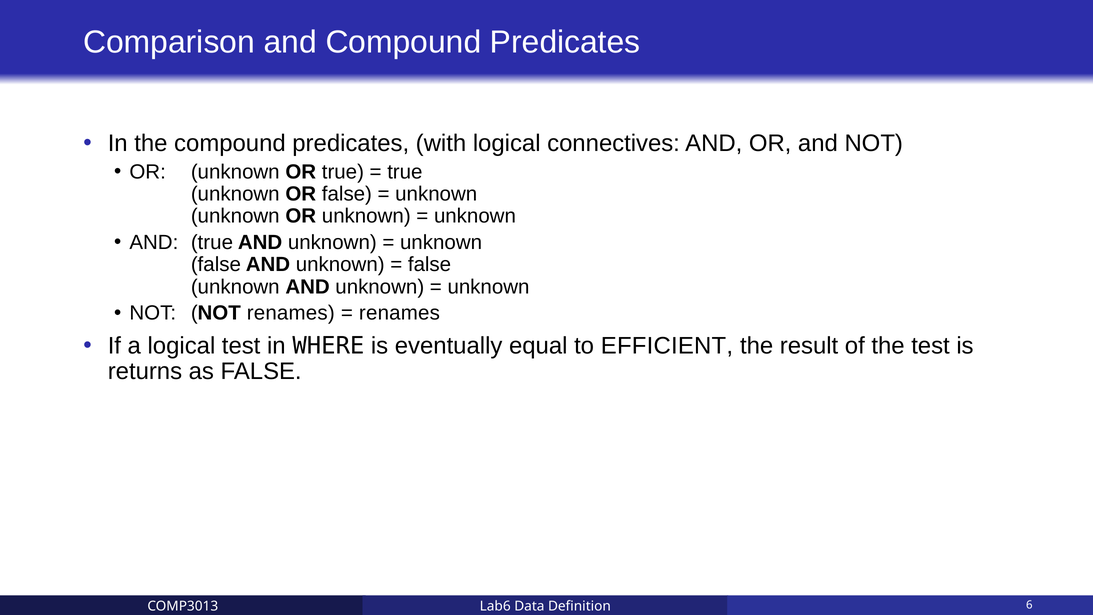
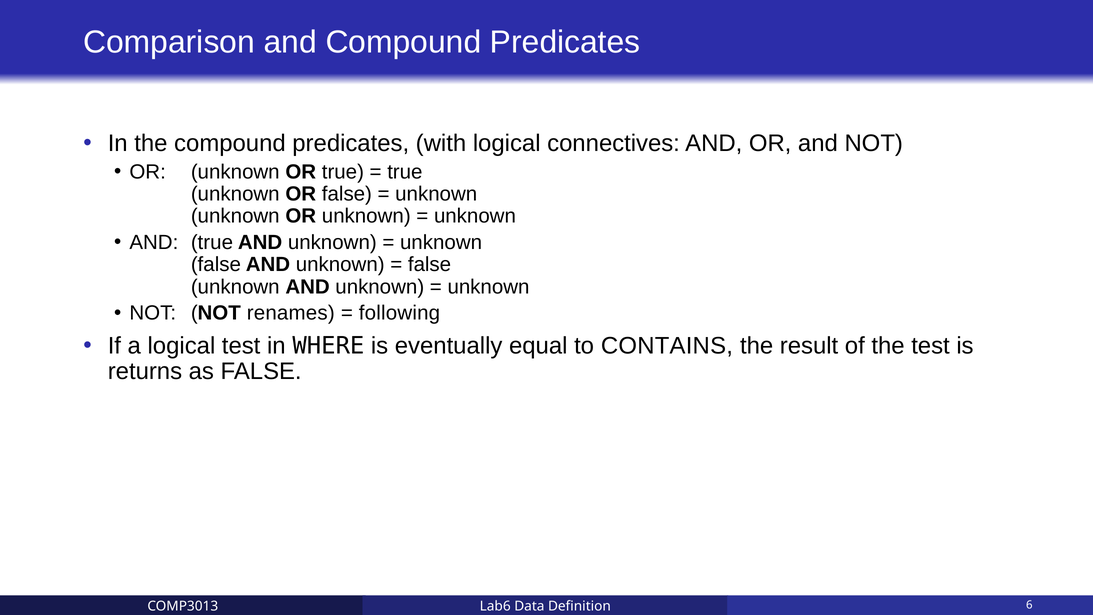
renames: renames -> following (399, 313)
EFFICIENT: EFFICIENT -> CONTAINS (667, 346)
